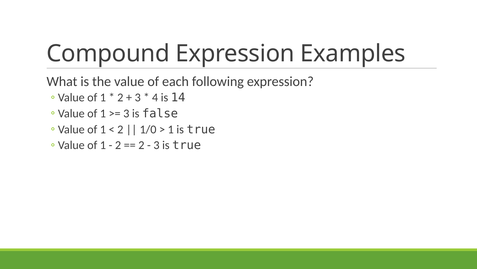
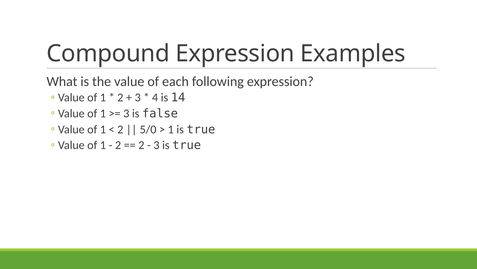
1/0: 1/0 -> 5/0 (148, 129)
